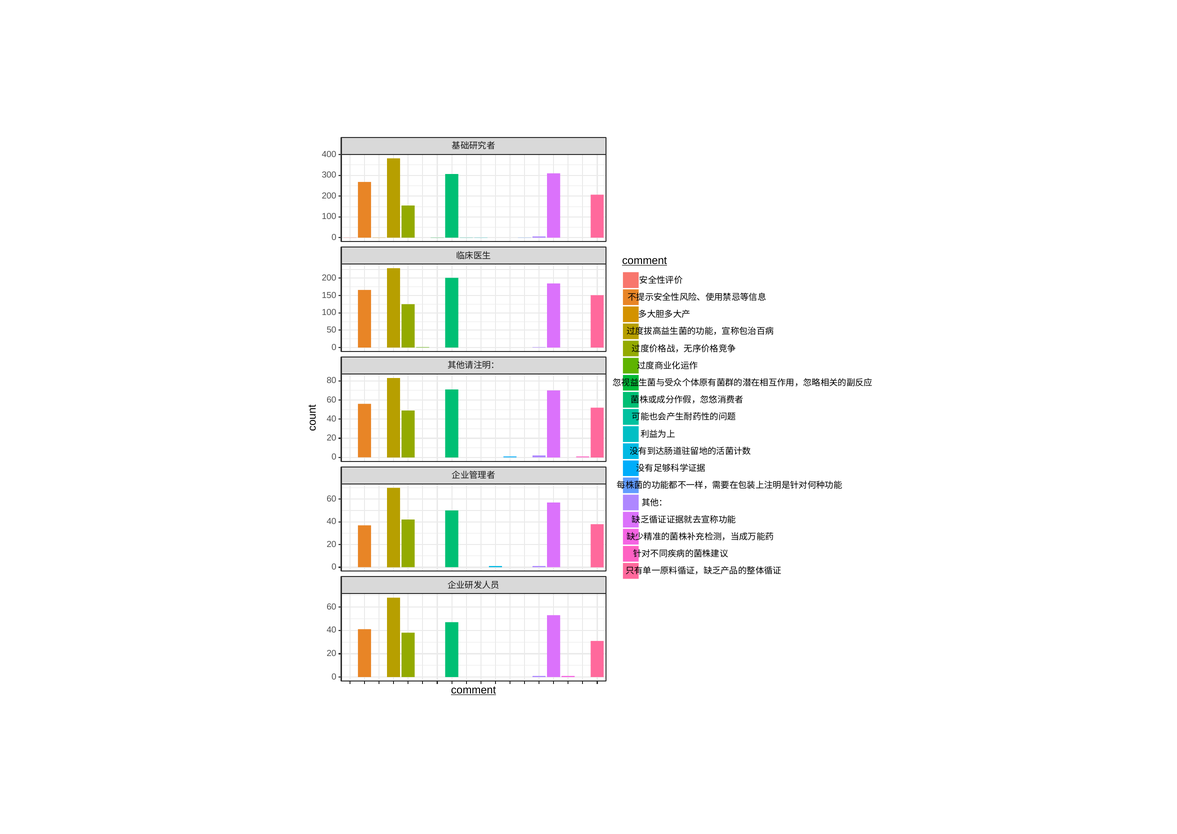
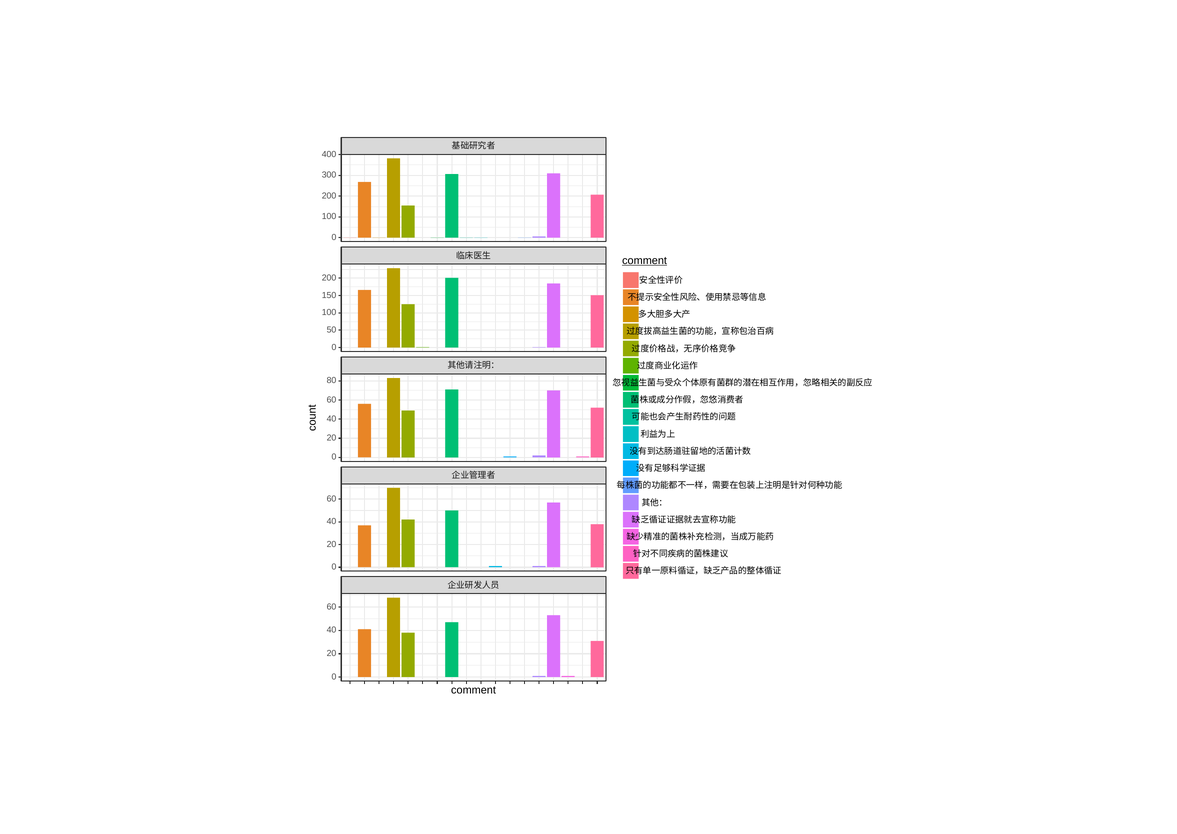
comment underline: present -> none (474, 691)
